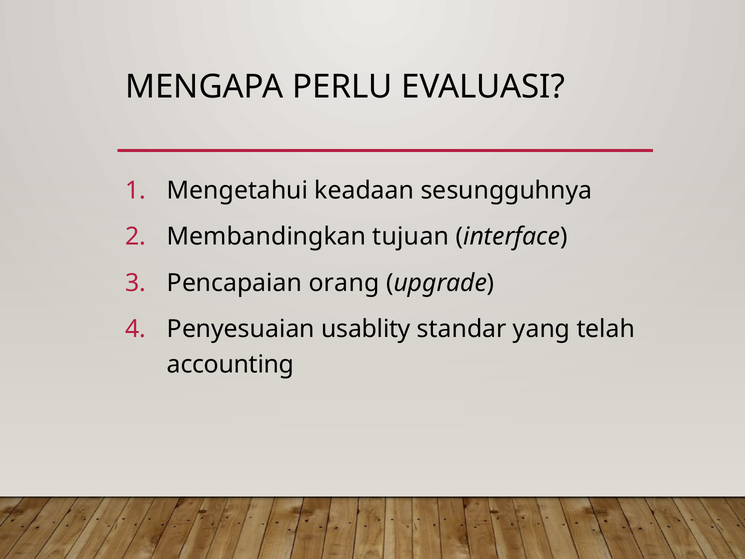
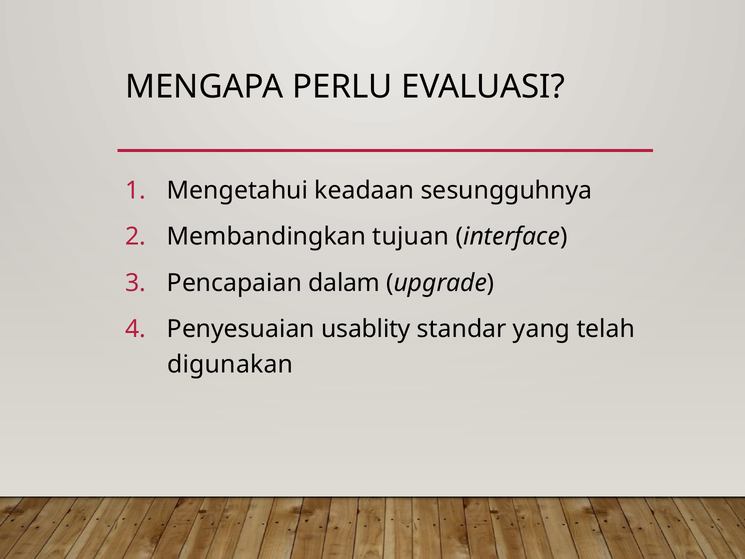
orang: orang -> dalam (344, 283)
accounting: accounting -> digunakan (230, 365)
